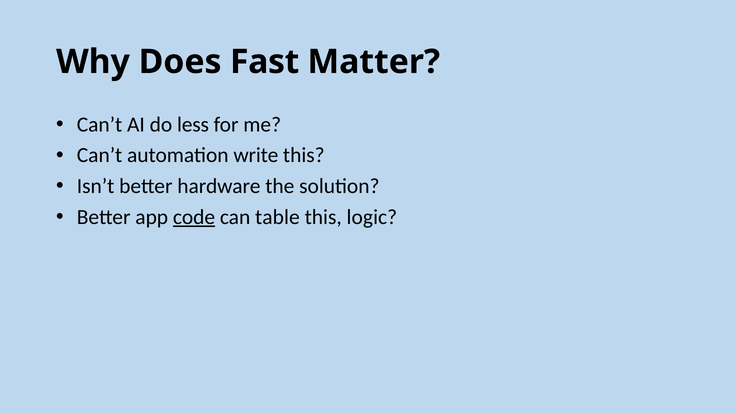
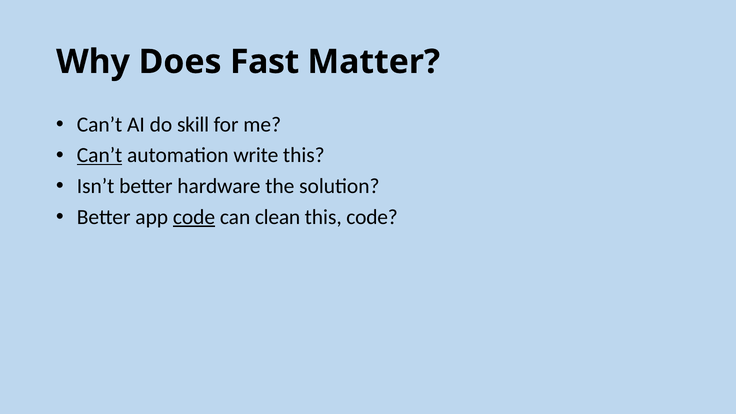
less: less -> skill (193, 124)
Can’t underline: none -> present (100, 155)
table: table -> clean (278, 217)
this logic: logic -> code (372, 217)
